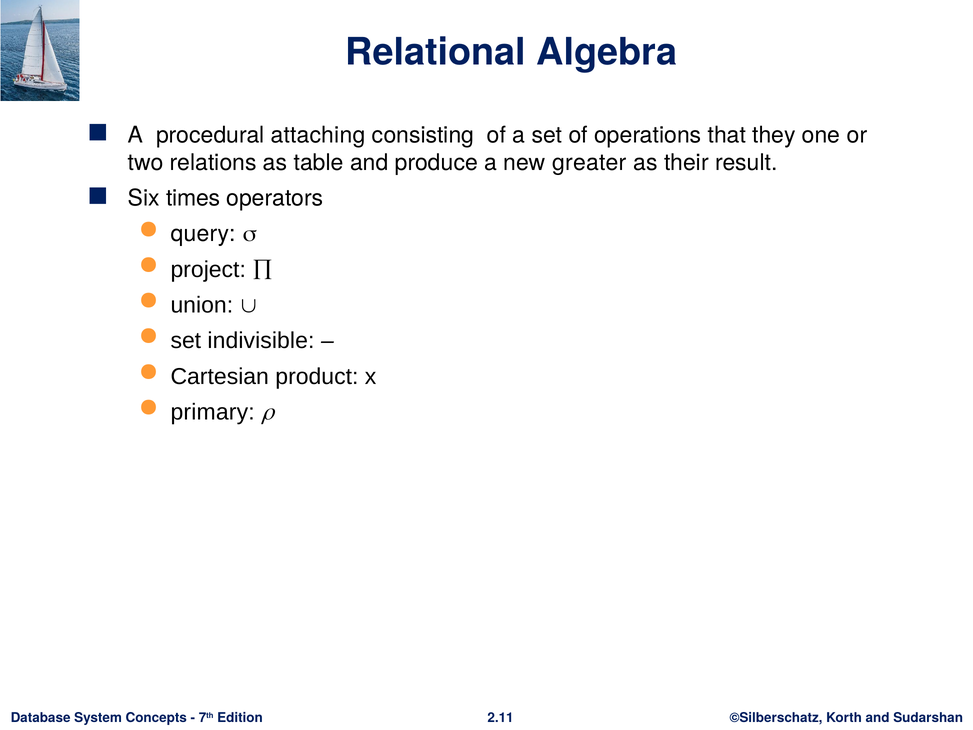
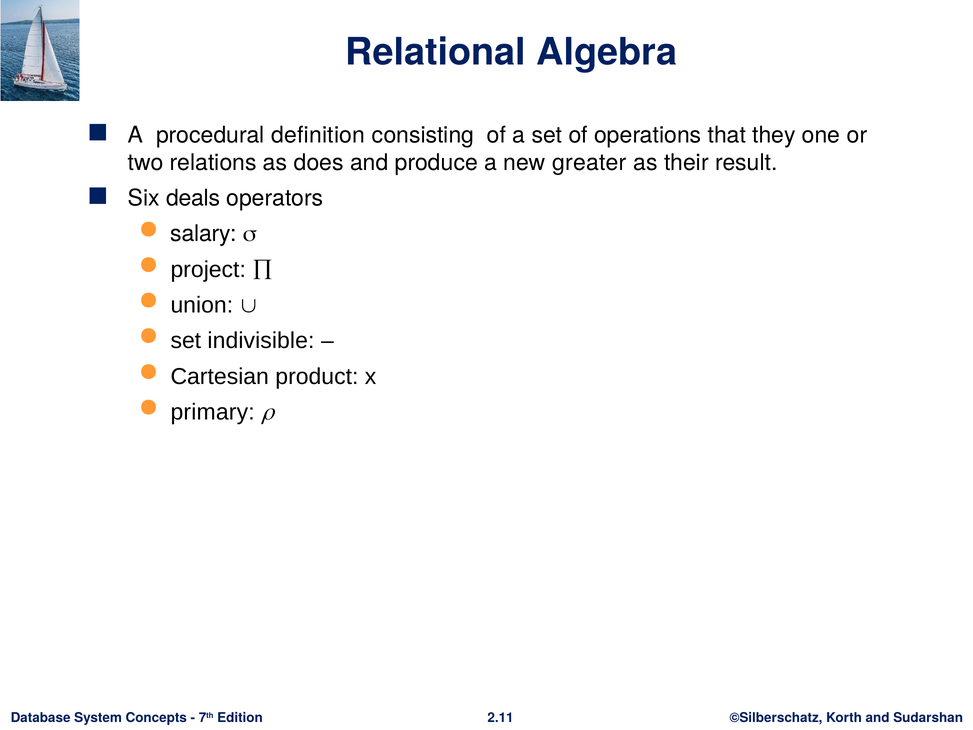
attaching: attaching -> definition (318, 135)
table: table -> does (319, 163)
times: times -> deals (193, 198)
query: query -> salary (204, 234)
